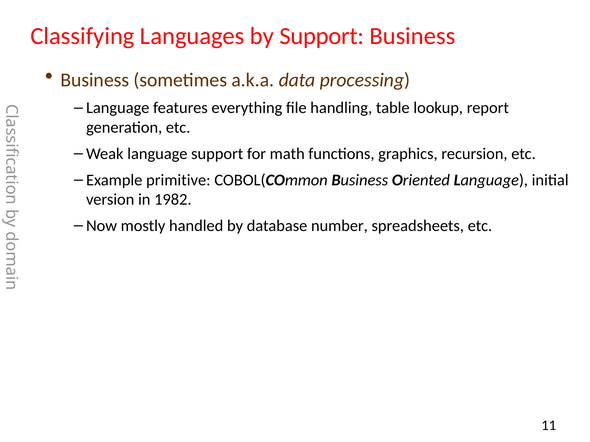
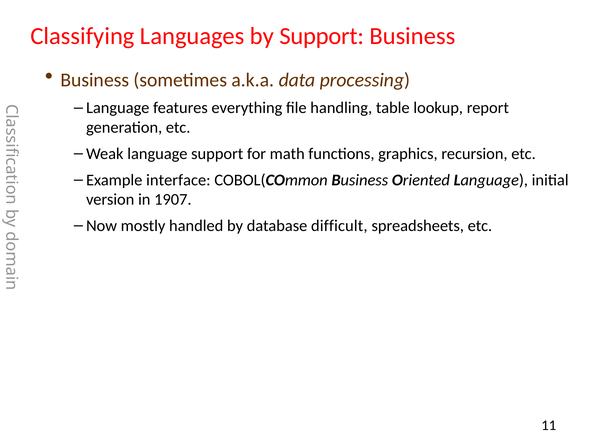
primitive: primitive -> interface (178, 180)
1982: 1982 -> 1907 (173, 200)
number: number -> difficult (339, 226)
